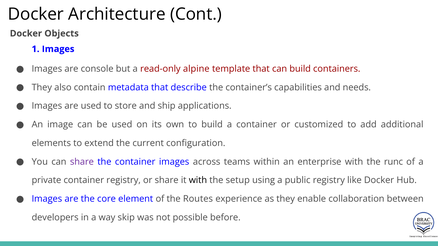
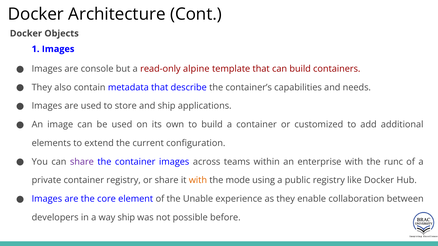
with colour: black -> orange (198, 181)
setup: setup -> mode (238, 181)
Routes: Routes -> Unable (198, 199)
way skip: skip -> ship (126, 218)
